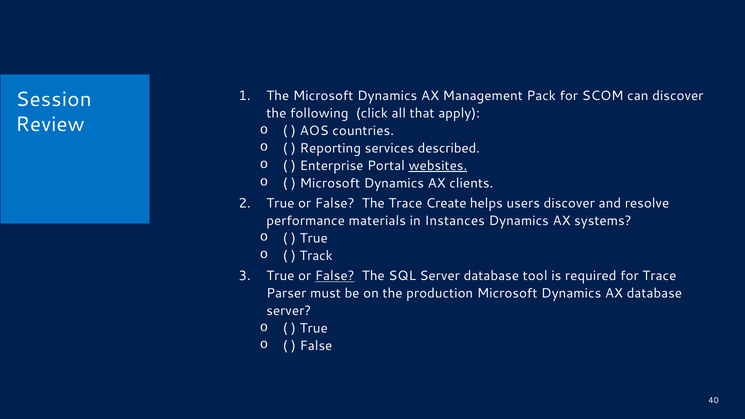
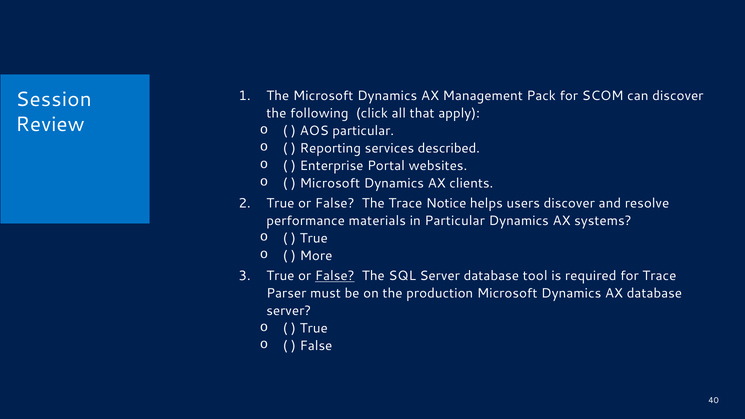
AOS countries: countries -> particular (363, 131)
websites underline: present -> none (438, 166)
Create: Create -> Notice (446, 203)
in Instances: Instances -> Particular (455, 221)
Track: Track -> More (316, 256)
